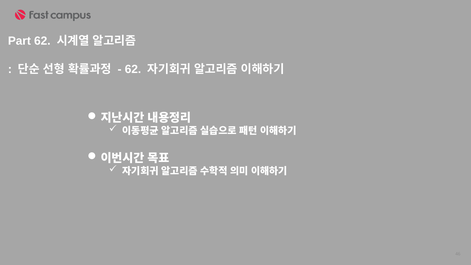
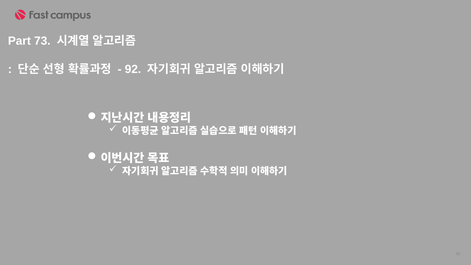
Part 62: 62 -> 73 (42, 41)
62: 62 -> 92 (133, 69)
